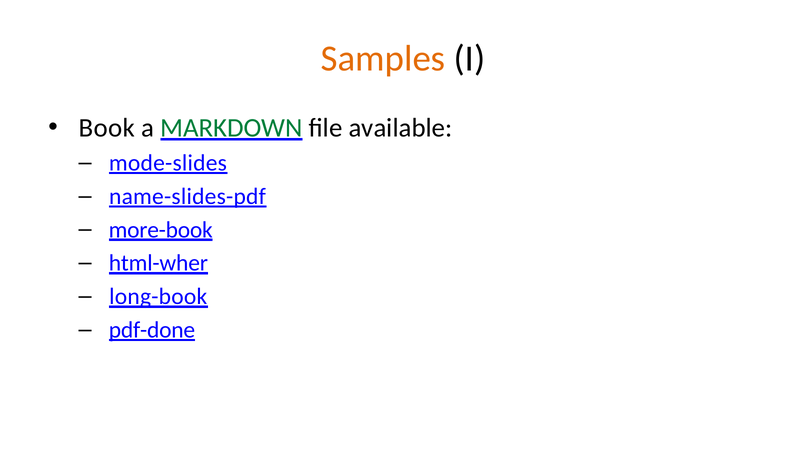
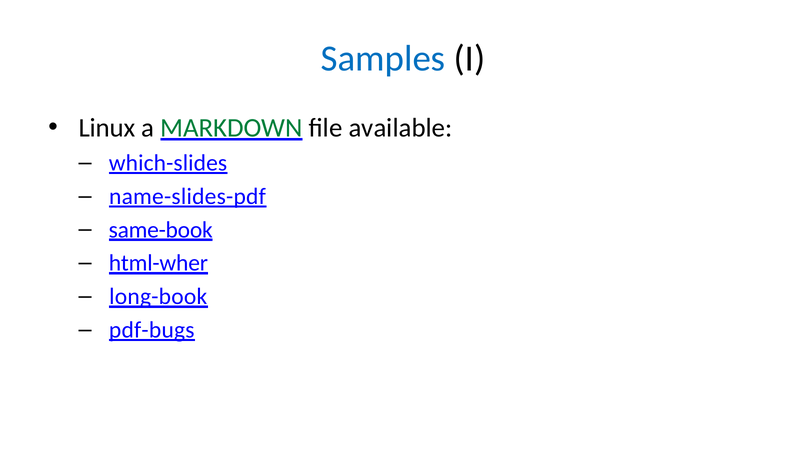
Samples colour: orange -> blue (383, 58)
Book: Book -> Linux (107, 128)
mode-slides: mode-slides -> which-slides (168, 163)
more-book: more-book -> same-book (161, 230)
pdf-done: pdf-done -> pdf-bugs (152, 330)
